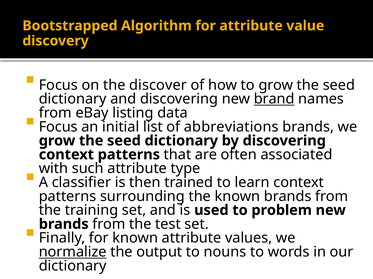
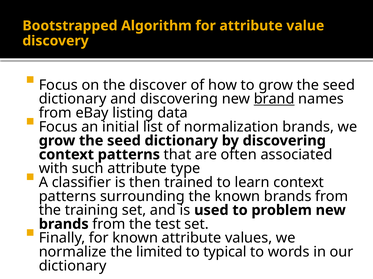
abbreviations: abbreviations -> normalization (231, 127)
normalize underline: present -> none (73, 253)
output: output -> limited (159, 253)
nouns: nouns -> typical (225, 253)
